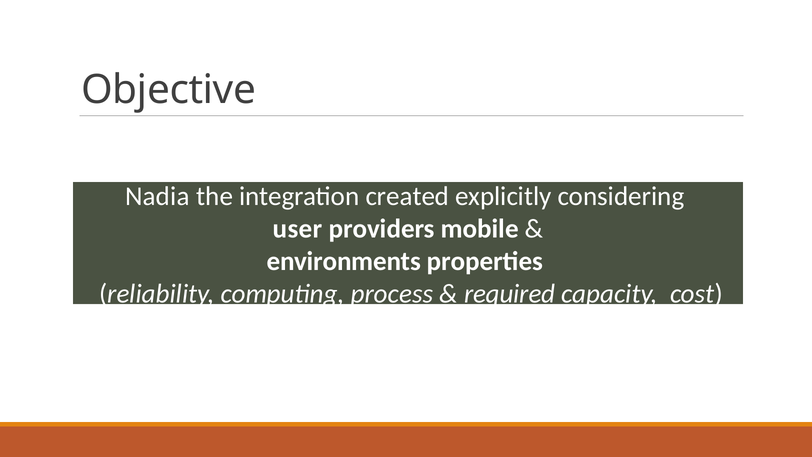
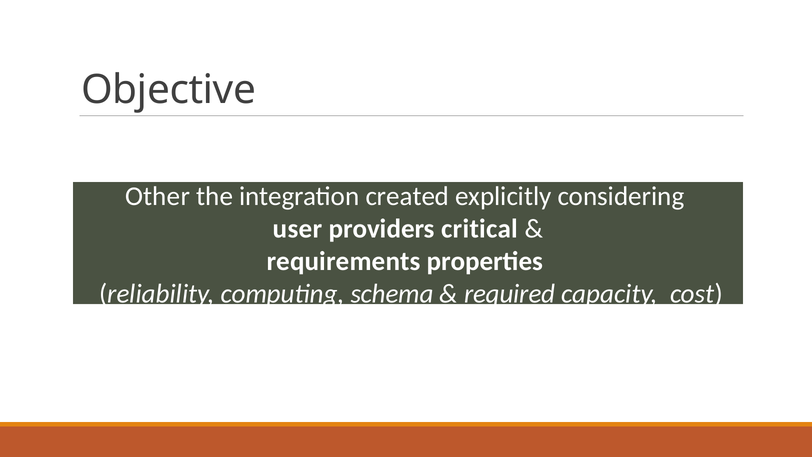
Nadia: Nadia -> Other (157, 196)
mobile: mobile -> critical (480, 229)
environments: environments -> requirements (344, 261)
process: process -> schema (392, 294)
